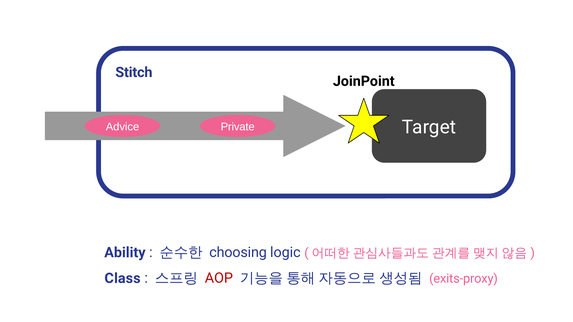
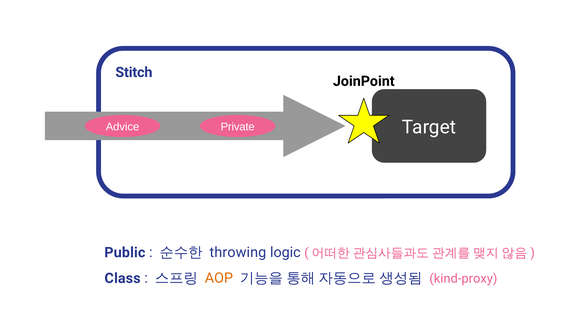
Ability: Ability -> Public (125, 253)
choosing: choosing -> throwing (238, 253)
AOP colour: red -> orange (219, 279)
exits-proxy: exits-proxy -> kind-proxy (463, 279)
